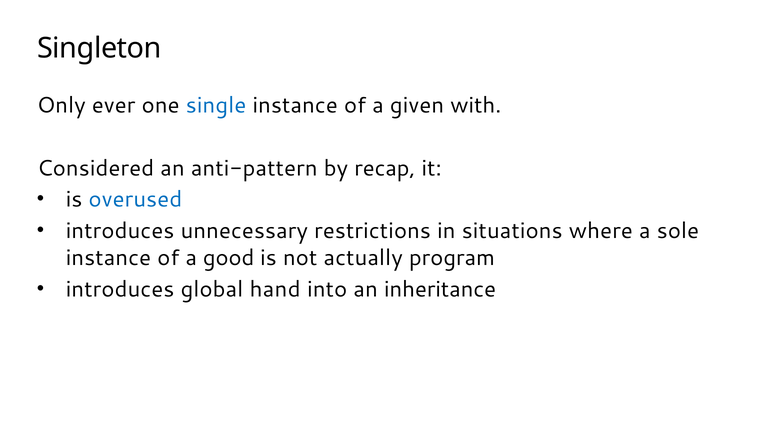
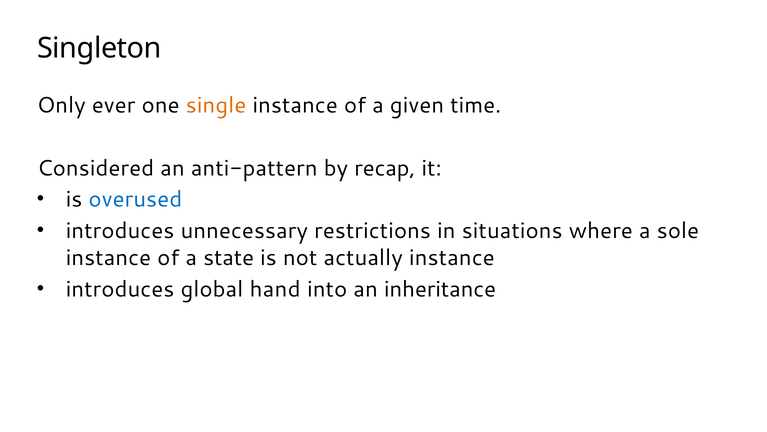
single colour: blue -> orange (216, 105)
with: with -> time (476, 105)
good: good -> state (229, 257)
actually program: program -> instance (452, 257)
